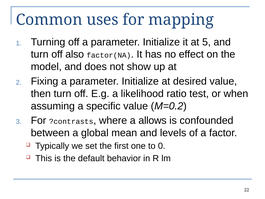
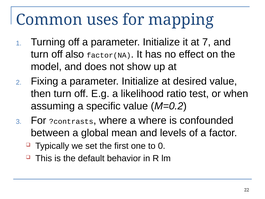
5: 5 -> 7 (206, 42)
a allows: allows -> where (152, 120)
